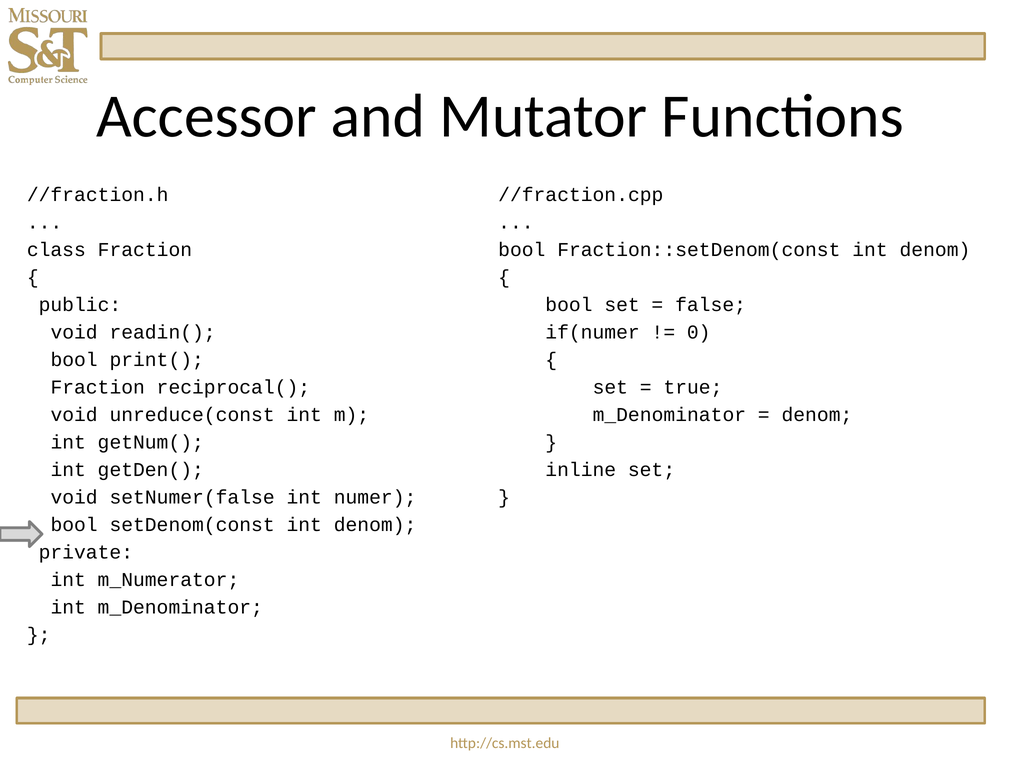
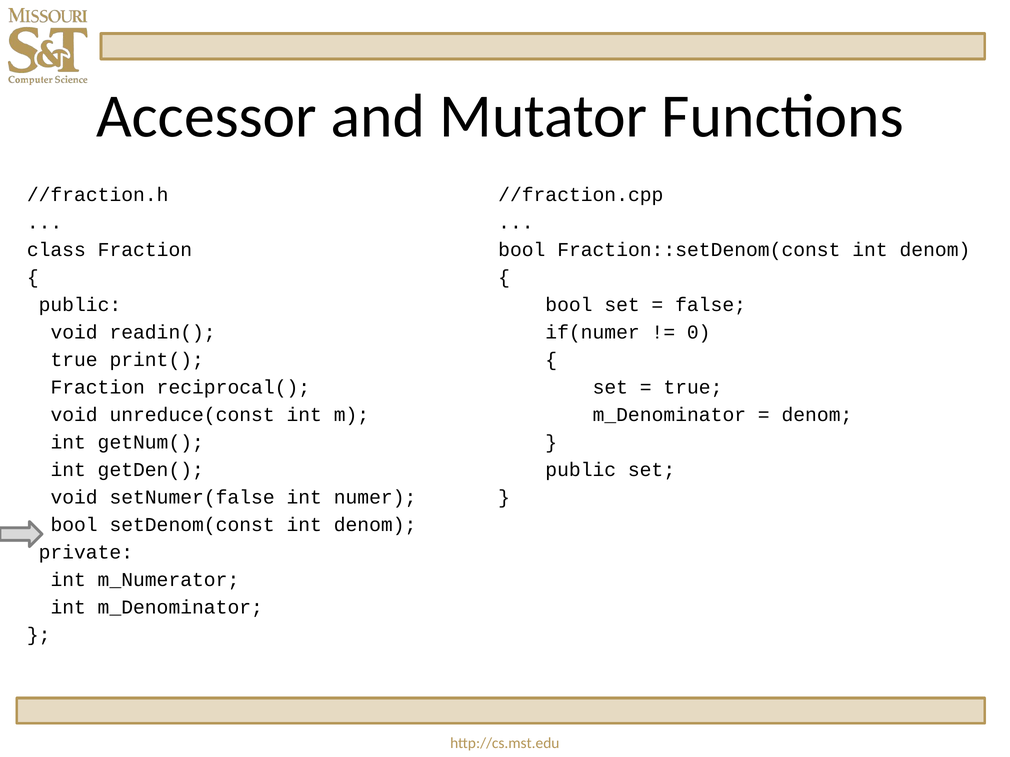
bool: bool -> true (74, 360)
inline: inline -> public (581, 470)
